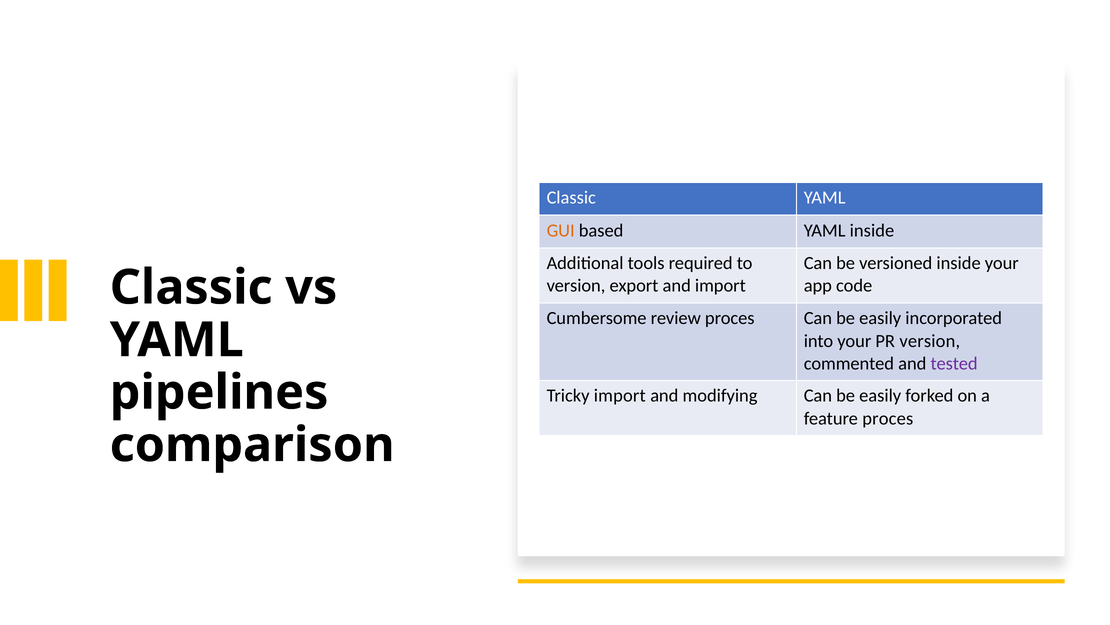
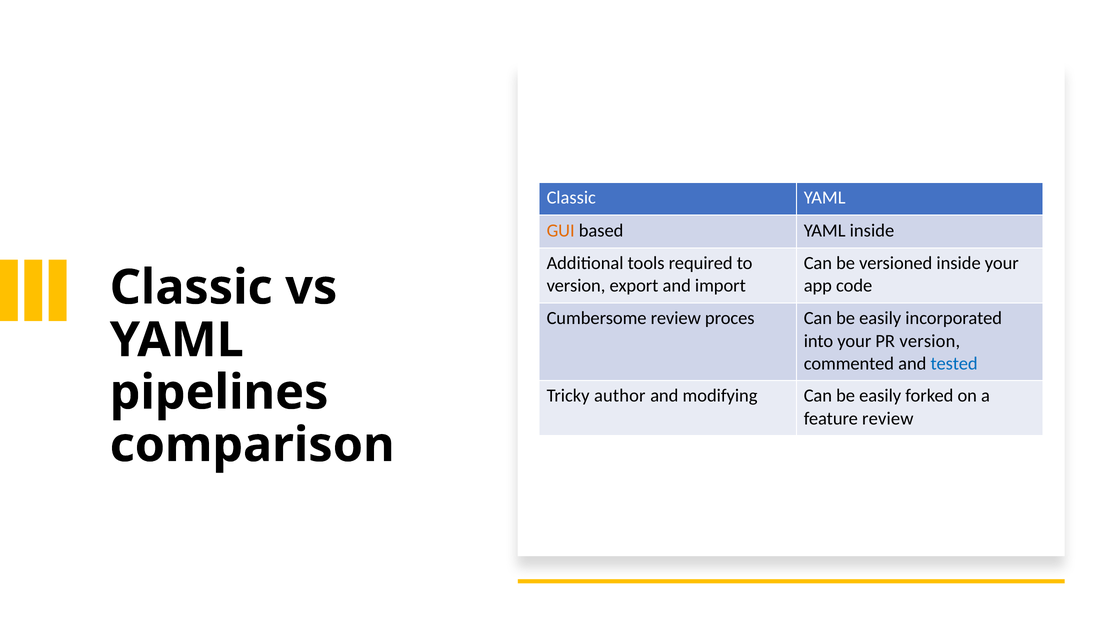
tested colour: purple -> blue (954, 363)
Tricky import: import -> author (620, 395)
feature proces: proces -> review (888, 418)
